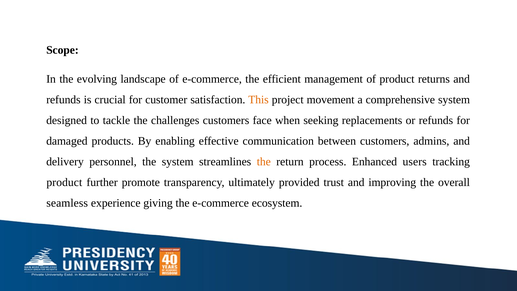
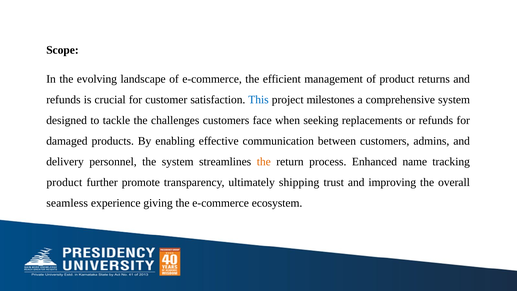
This colour: orange -> blue (258, 100)
movement: movement -> milestones (331, 100)
users: users -> name (415, 162)
provided: provided -> shipping (299, 182)
